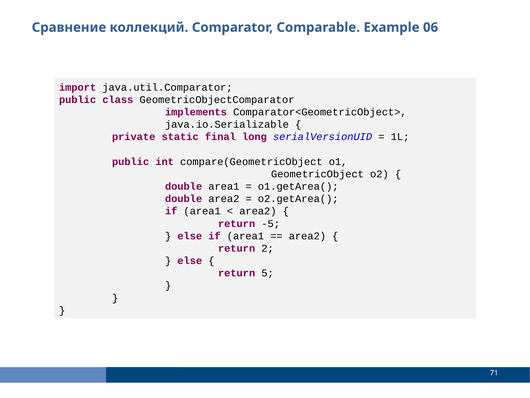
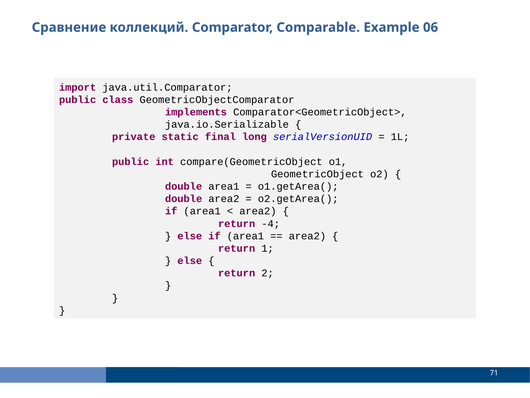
-5: -5 -> -4 (271, 223)
2: 2 -> 1 (268, 248)
5: 5 -> 2 (268, 273)
